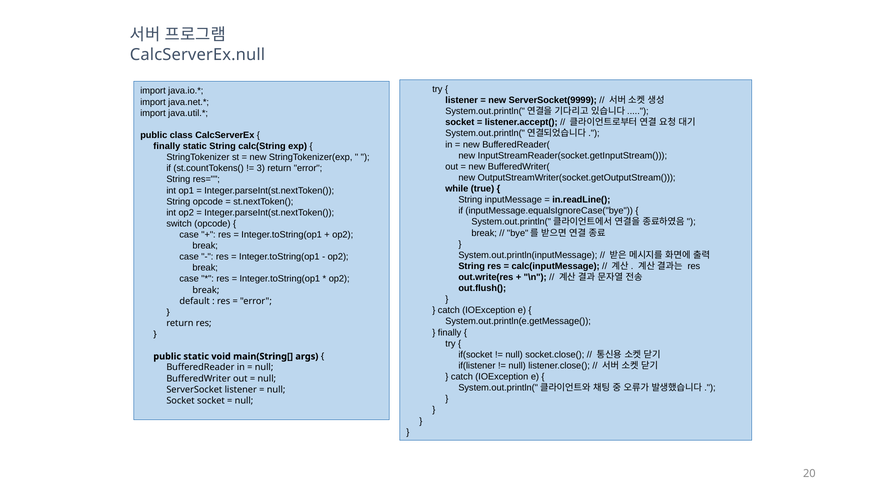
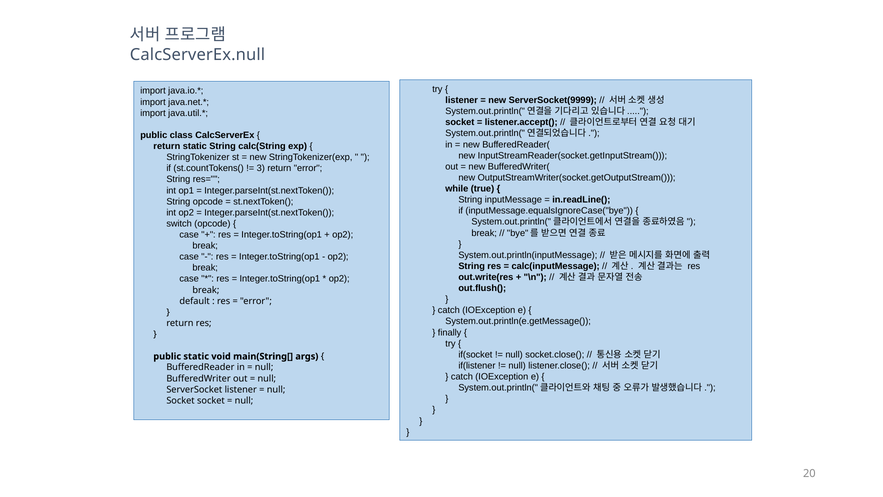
finally: finally -> return (167, 146)
